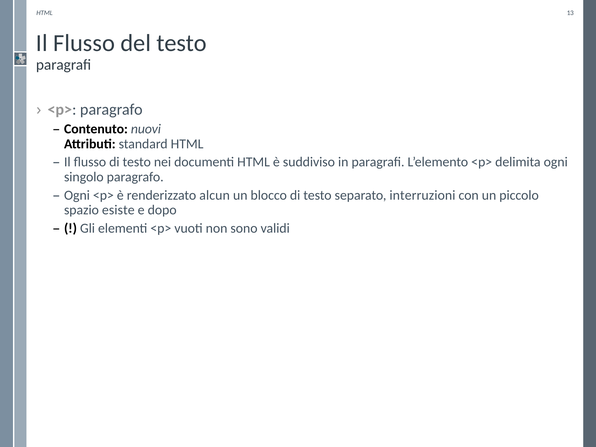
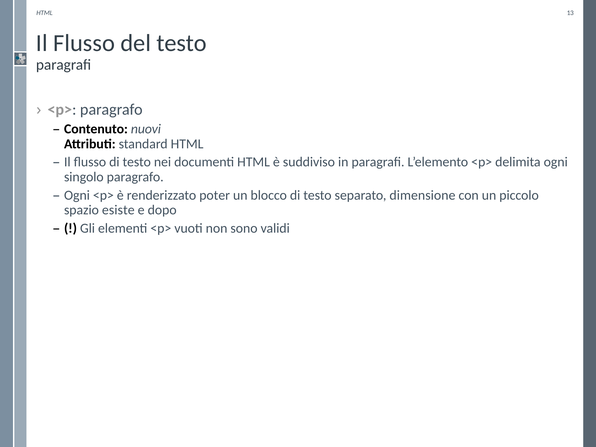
alcun: alcun -> poter (215, 195)
interruzioni: interruzioni -> dimensione (422, 195)
